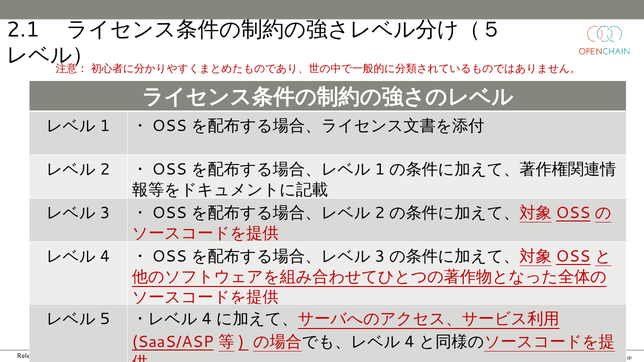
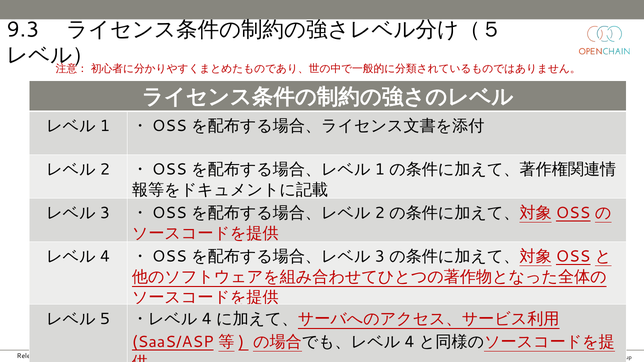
2.1: 2.1 -> 9.3 (23, 30)
